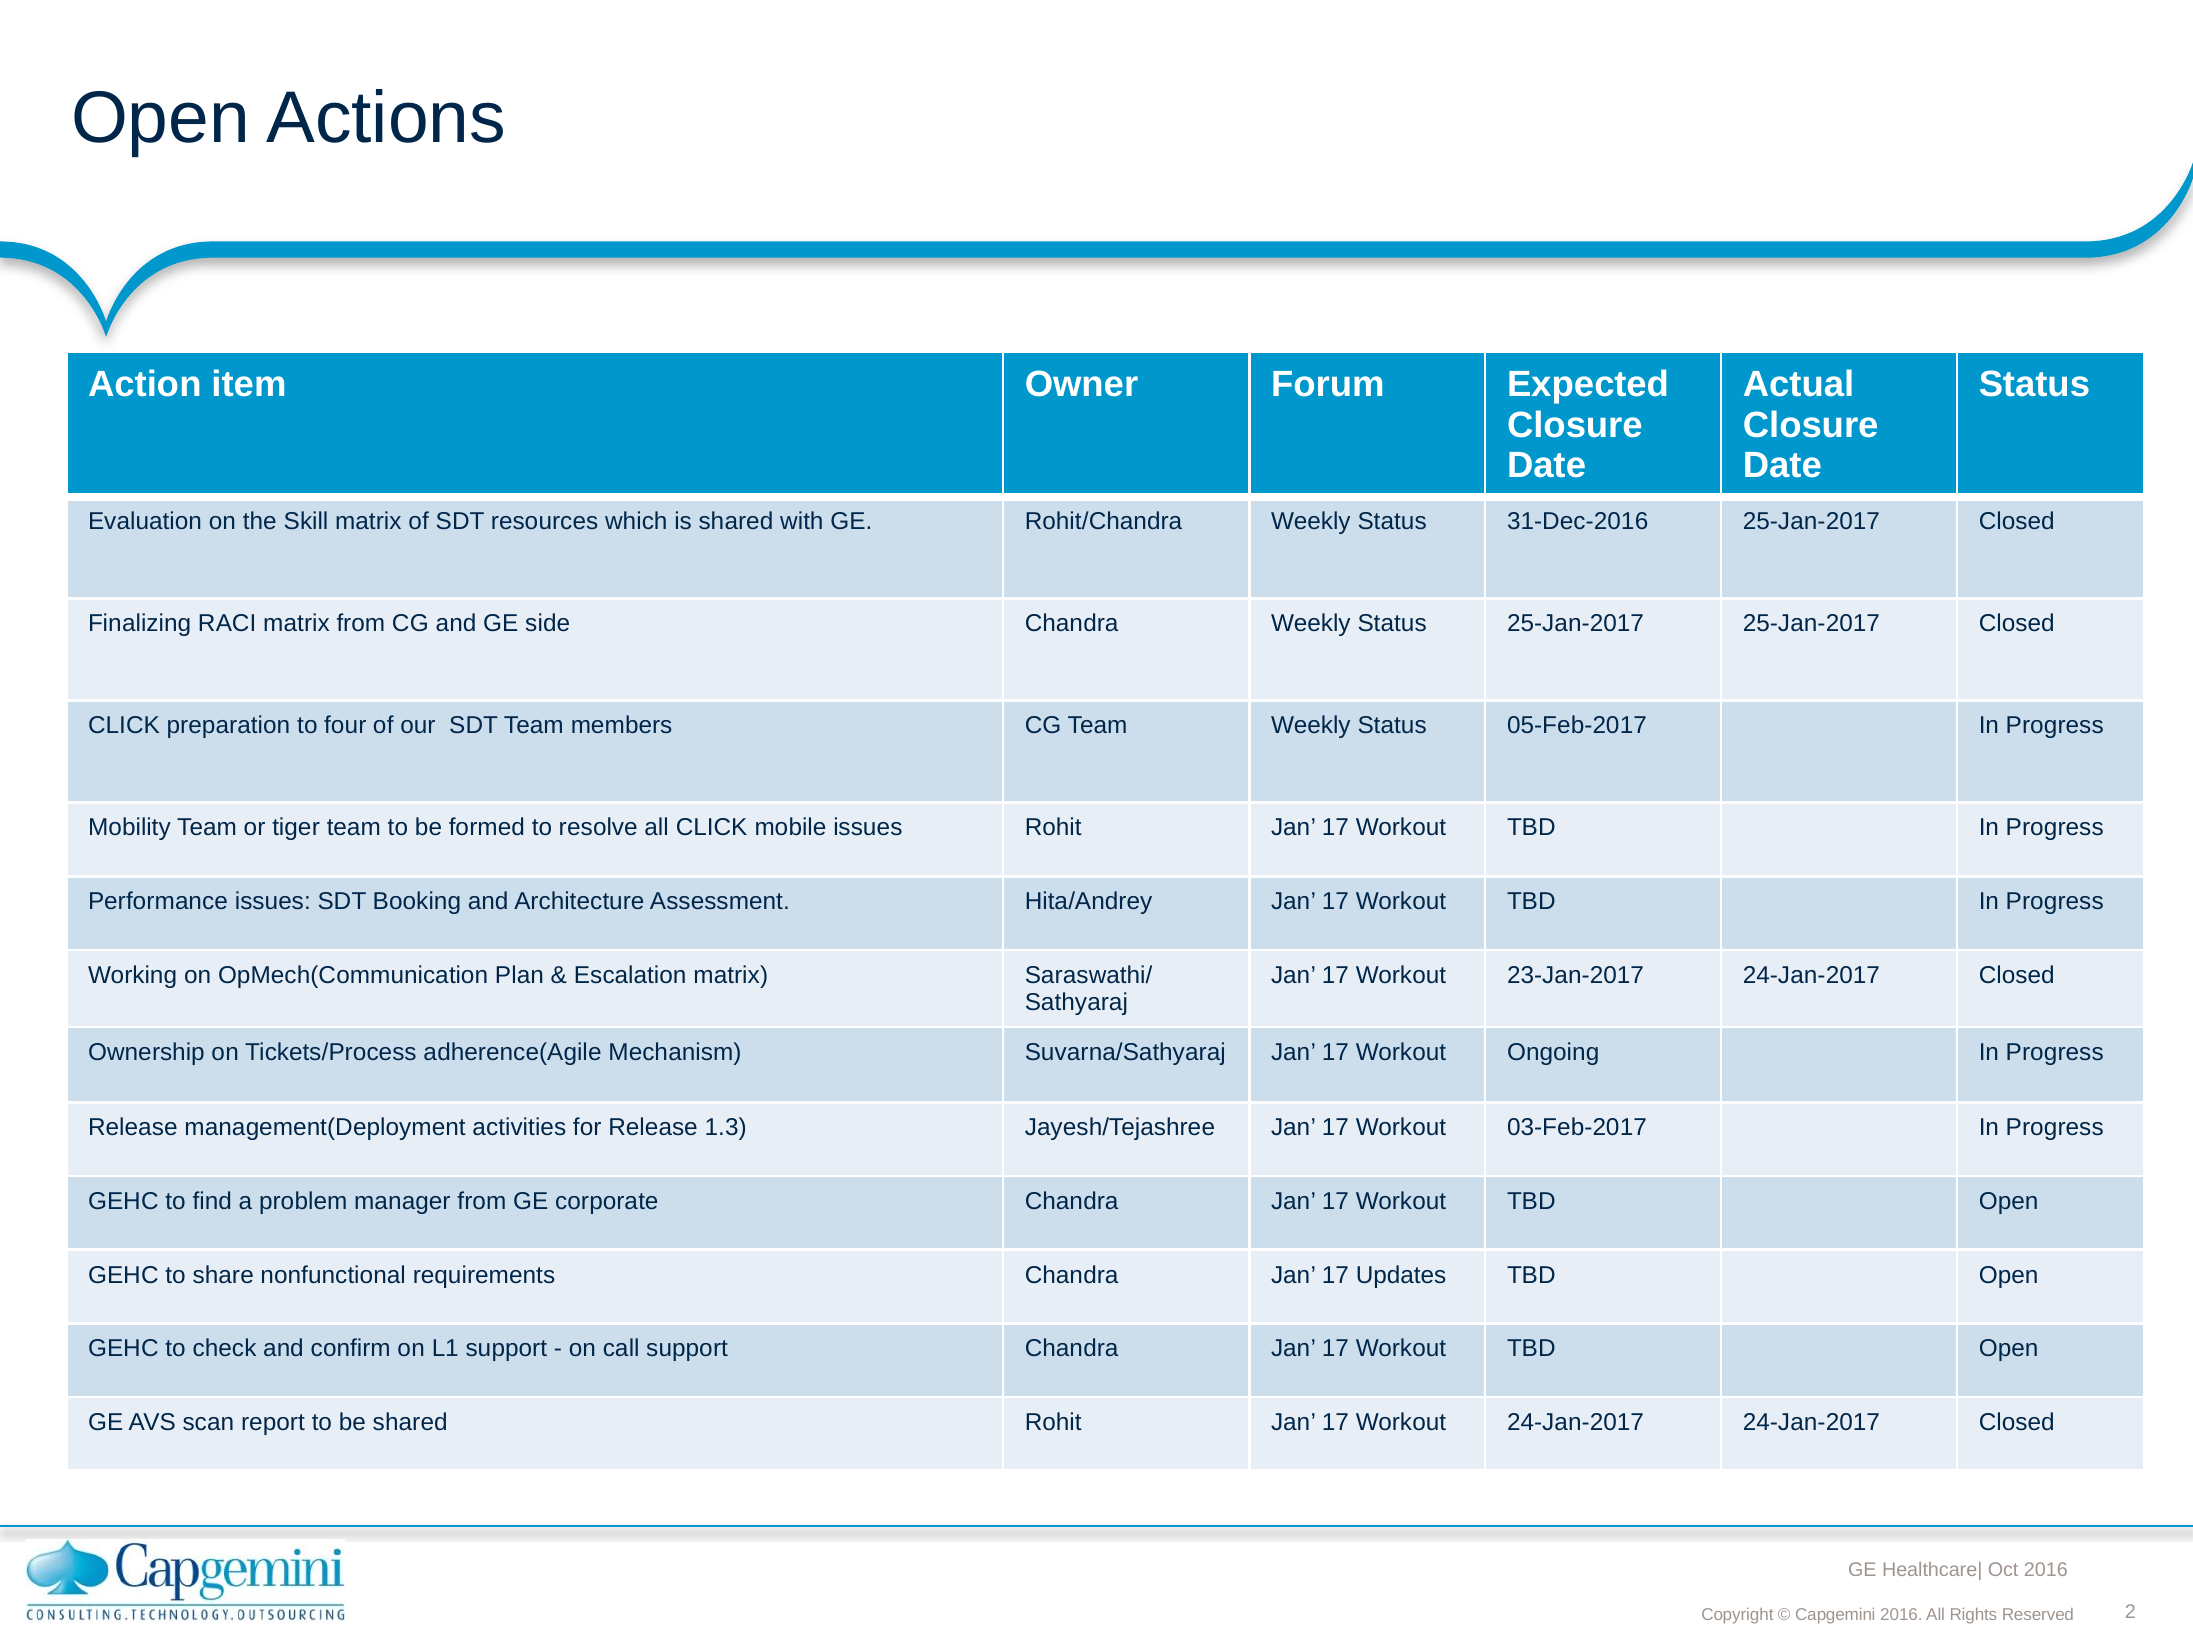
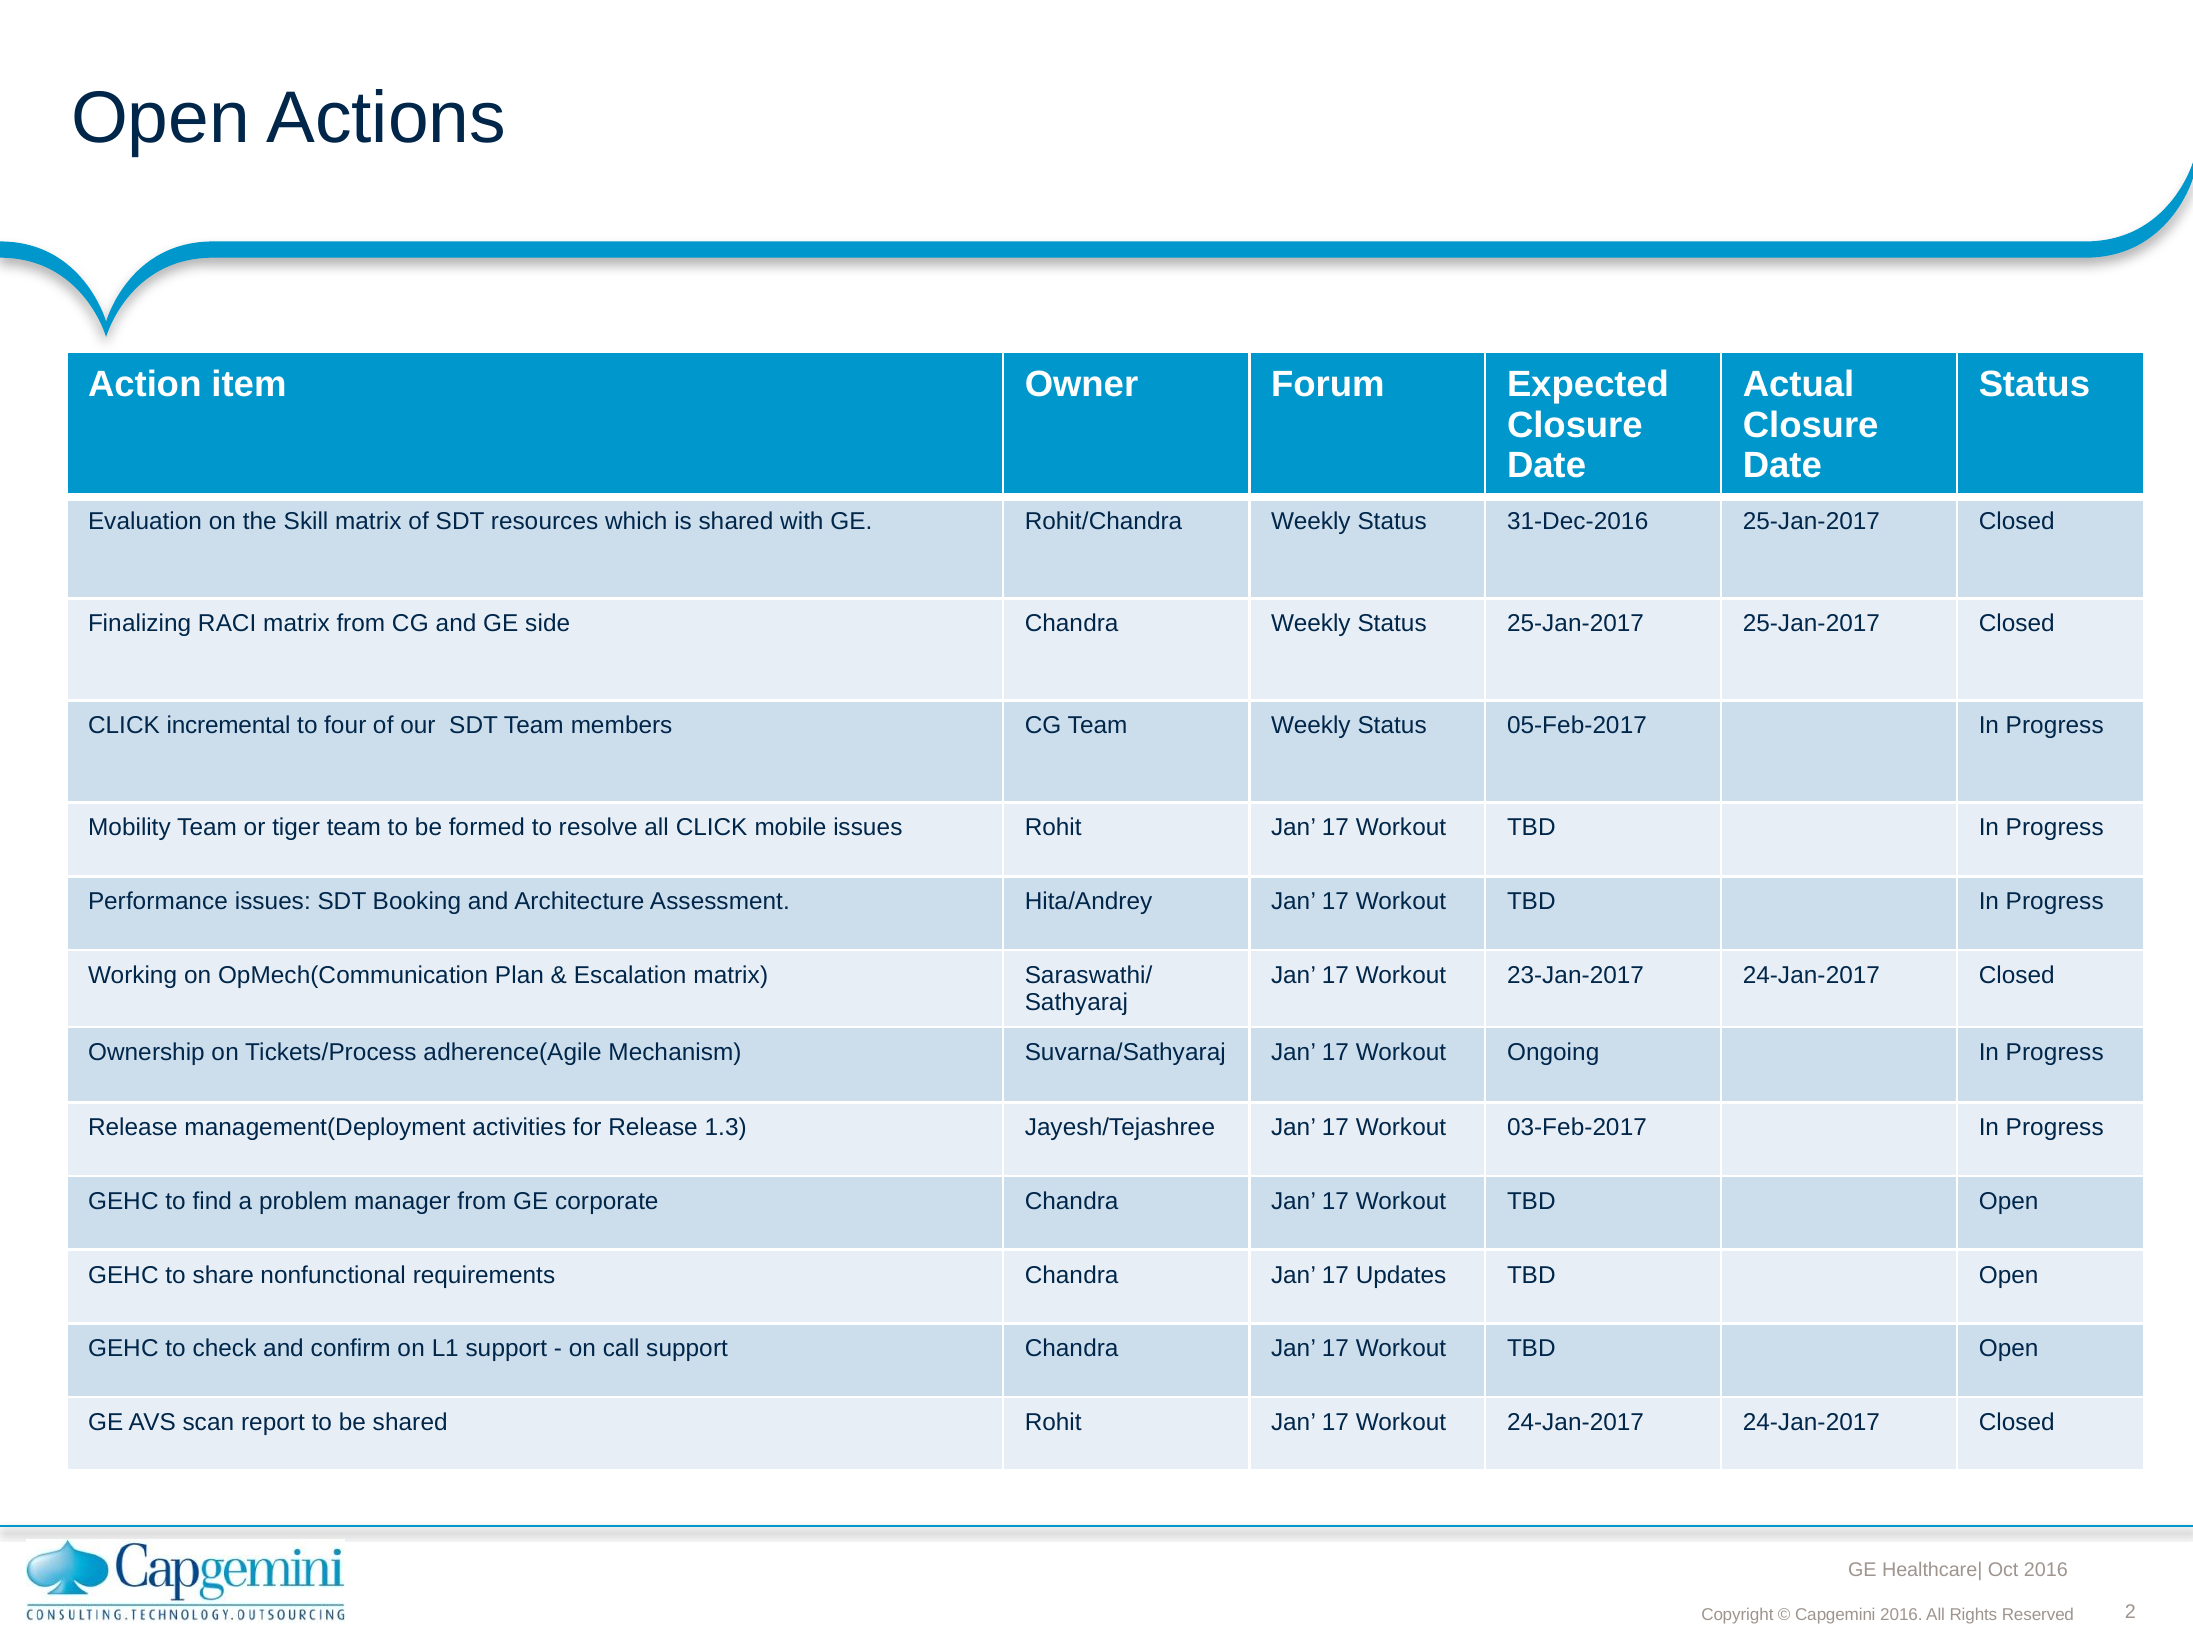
preparation: preparation -> incremental (229, 726)
